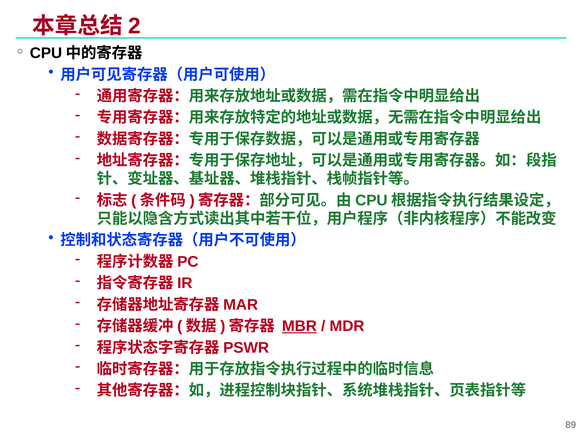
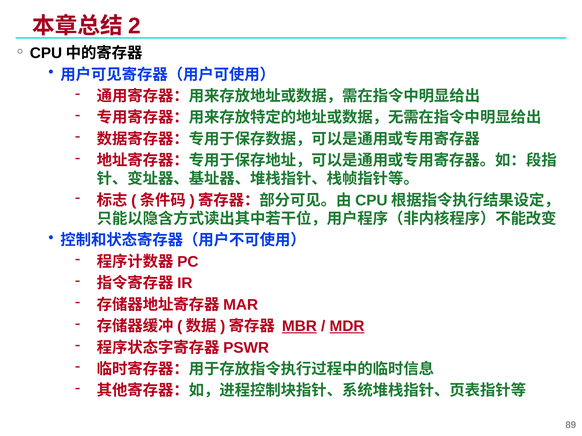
MDR underline: none -> present (347, 327)
